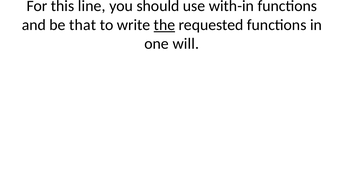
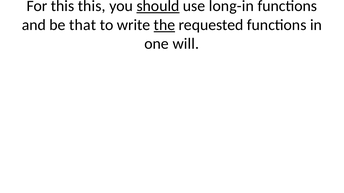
this line: line -> this (92, 6)
should underline: none -> present (158, 6)
with-in: with-in -> long-in (231, 6)
